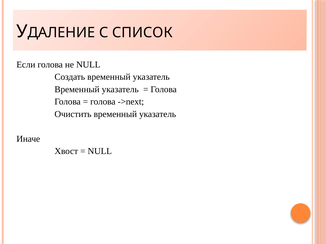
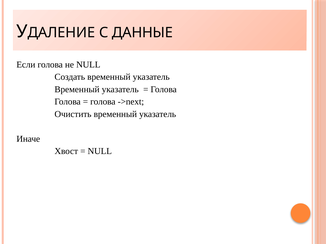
СПИСОК: СПИСОК -> ДАННЫЕ (142, 33)
